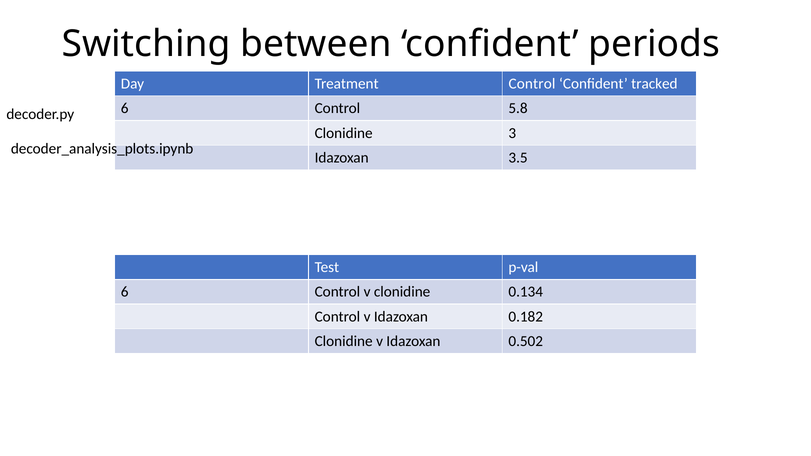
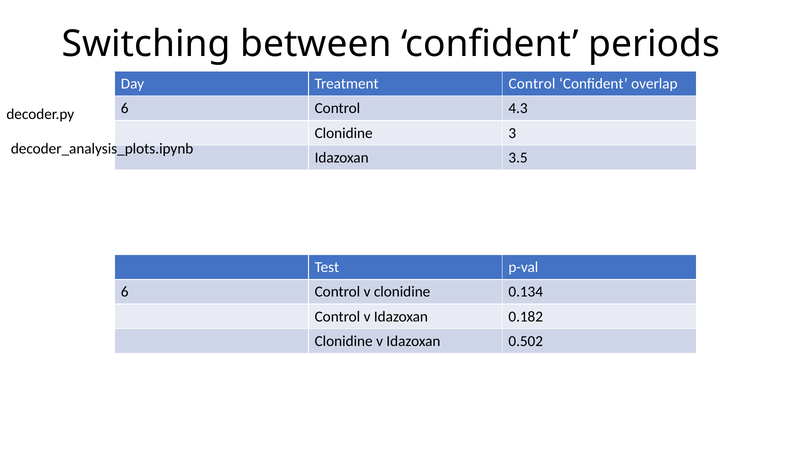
tracked: tracked -> overlap (654, 84)
5.8: 5.8 -> 4.3 (518, 108)
